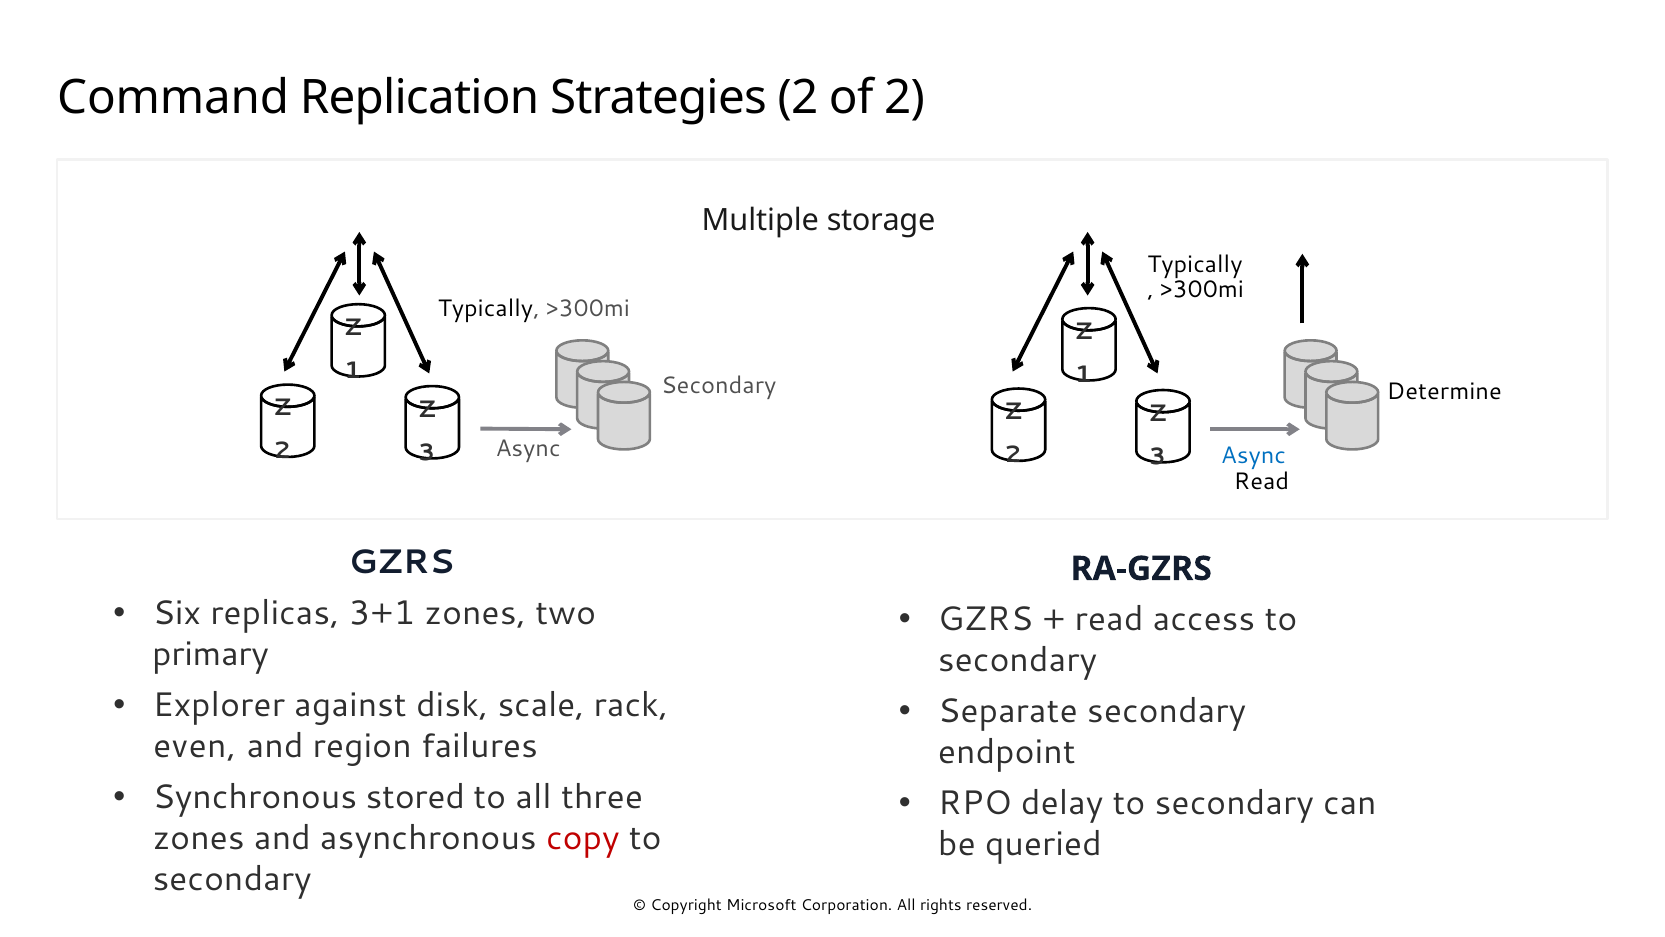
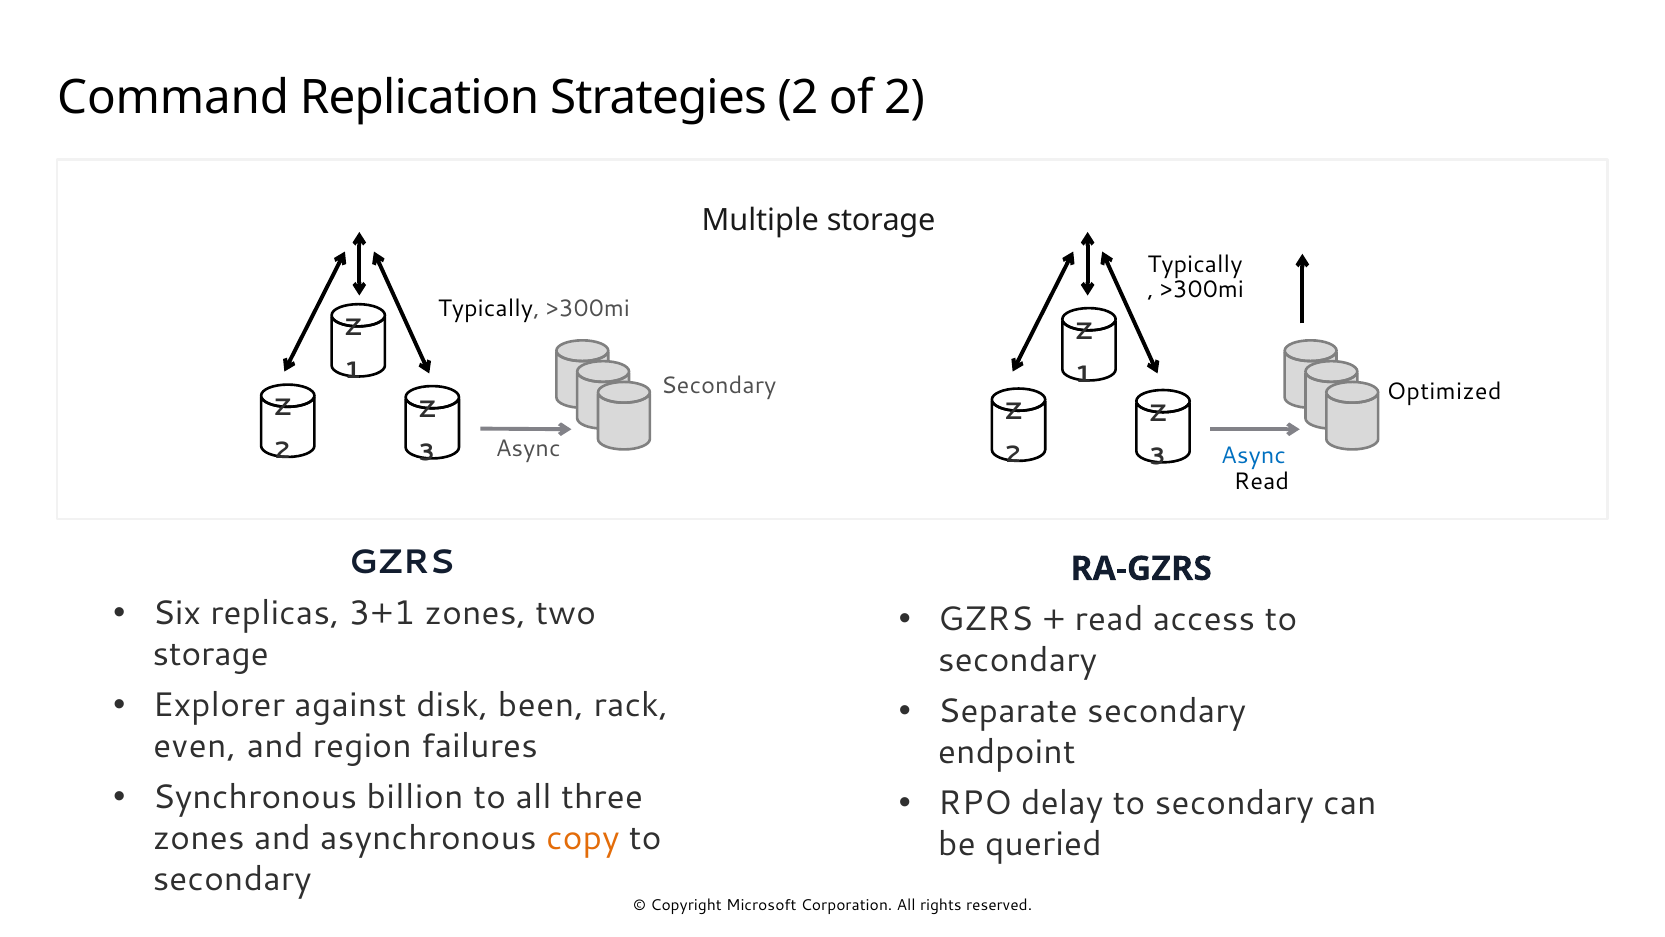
Determine: Determine -> Optimized (1444, 392)
primary: primary -> storage (211, 654)
scale: scale -> been (541, 705)
stored: stored -> billion (415, 797)
copy colour: red -> orange (583, 838)
